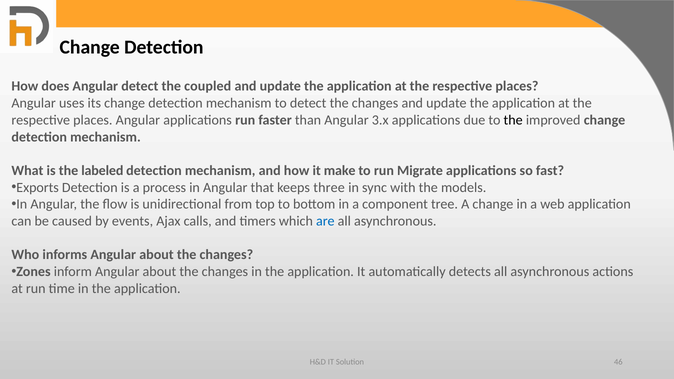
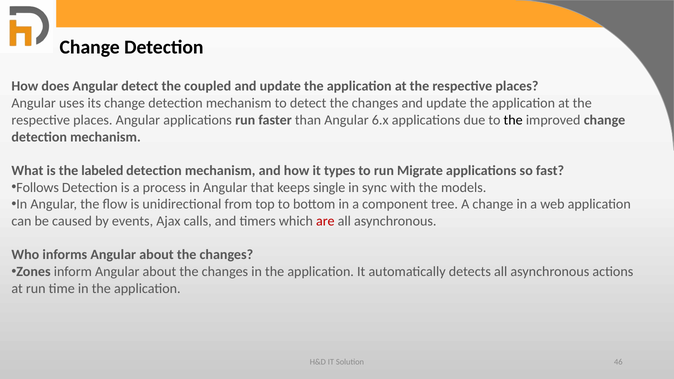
3.x: 3.x -> 6.x (380, 120)
make: make -> types (340, 171)
Exports: Exports -> Follows (38, 188)
three: three -> single (329, 188)
are colour: blue -> red (325, 221)
